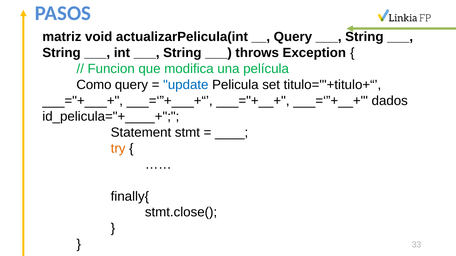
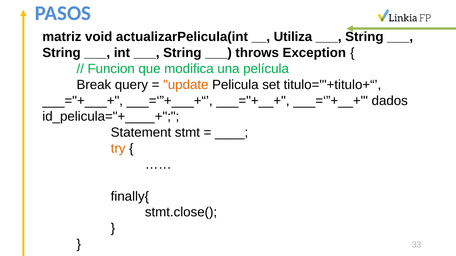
Query: Query -> Utiliza (293, 37)
Como: Como -> Break (94, 85)
update colour: blue -> orange (186, 85)
